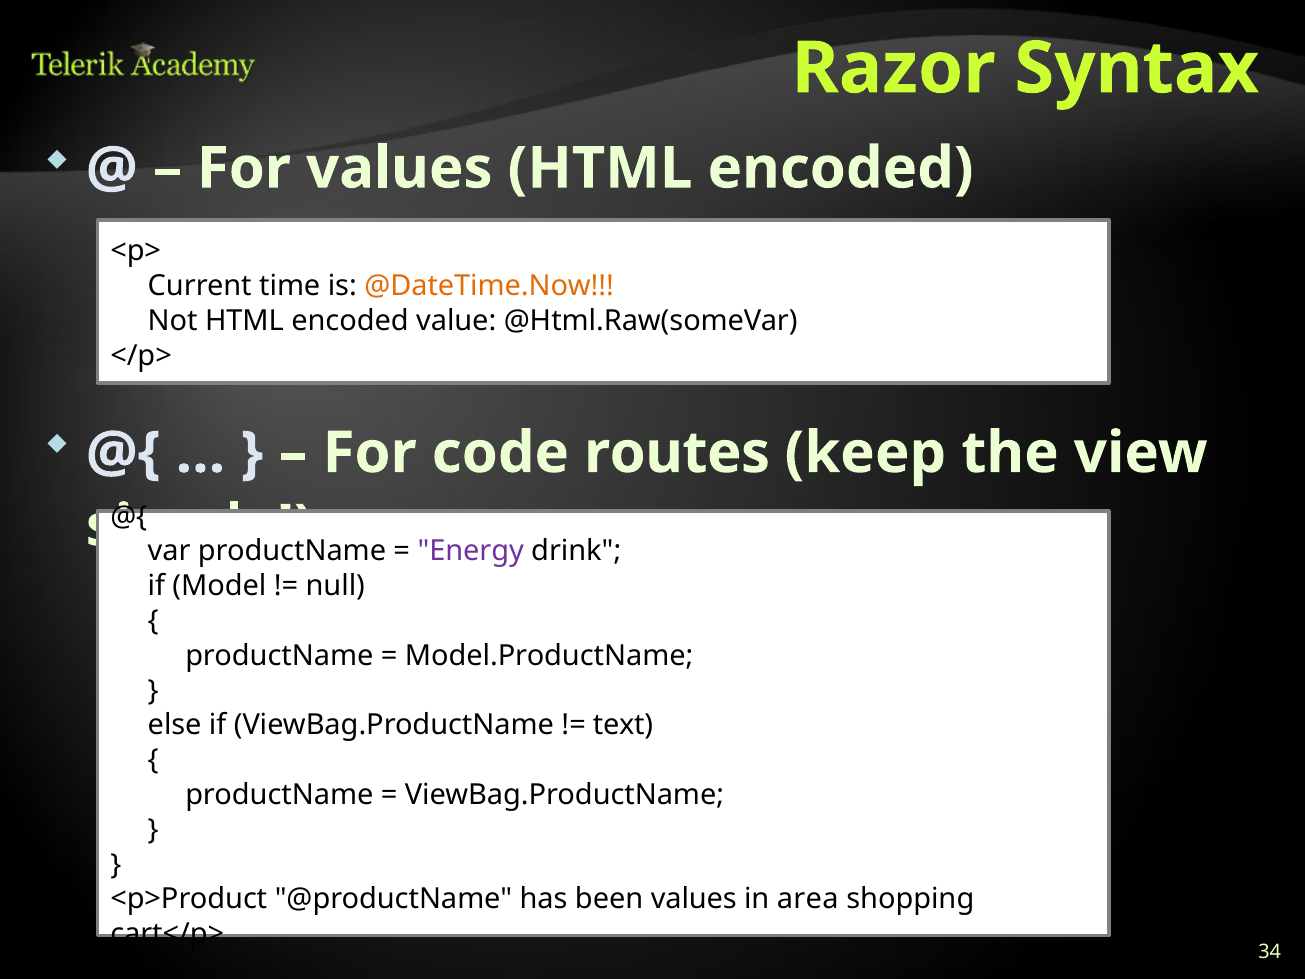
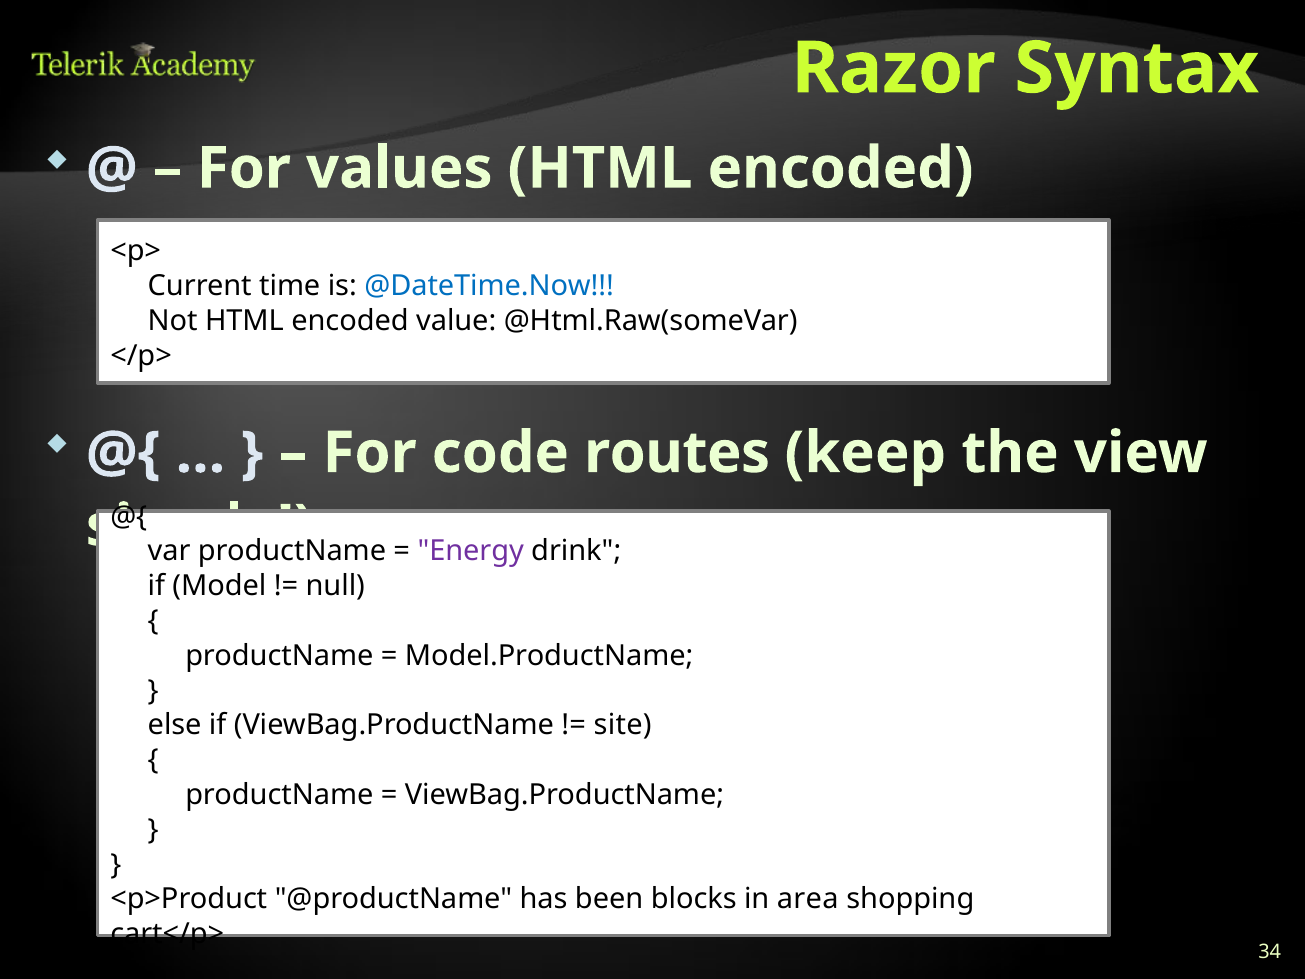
@DateTime.Now colour: orange -> blue (489, 286)
text: text -> site (623, 725)
been values: values -> blocks (694, 899)
